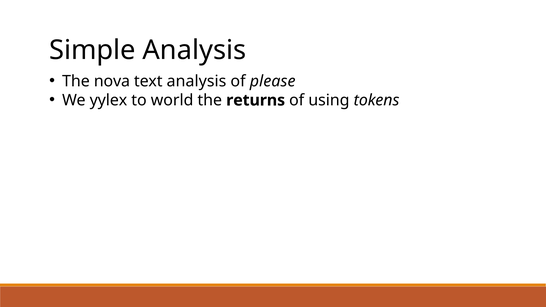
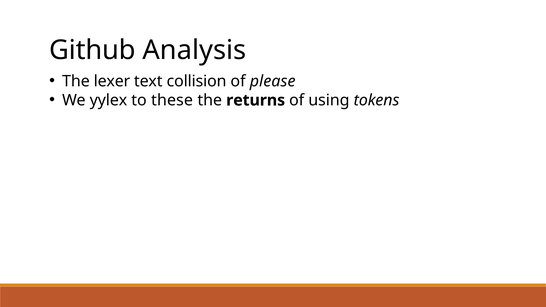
Simple: Simple -> Github (92, 50)
nova: nova -> lexer (112, 81)
text analysis: analysis -> collision (197, 81)
world: world -> these (172, 100)
